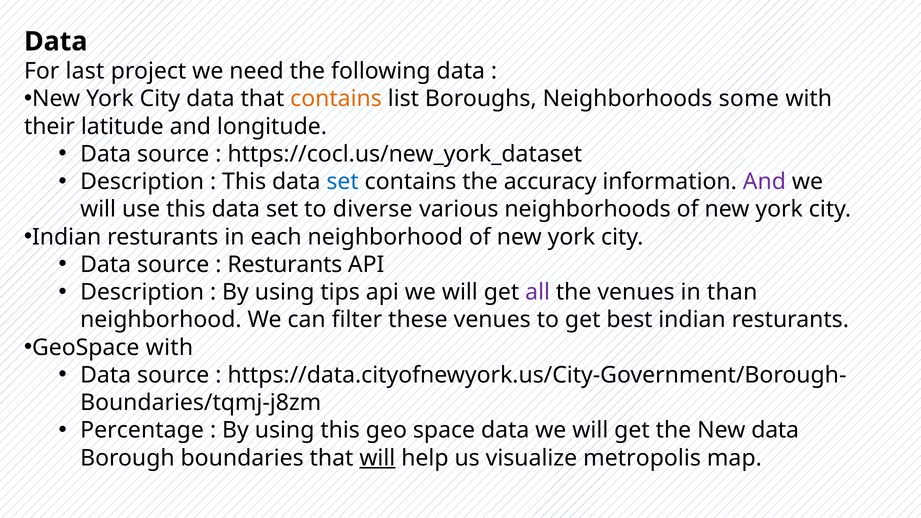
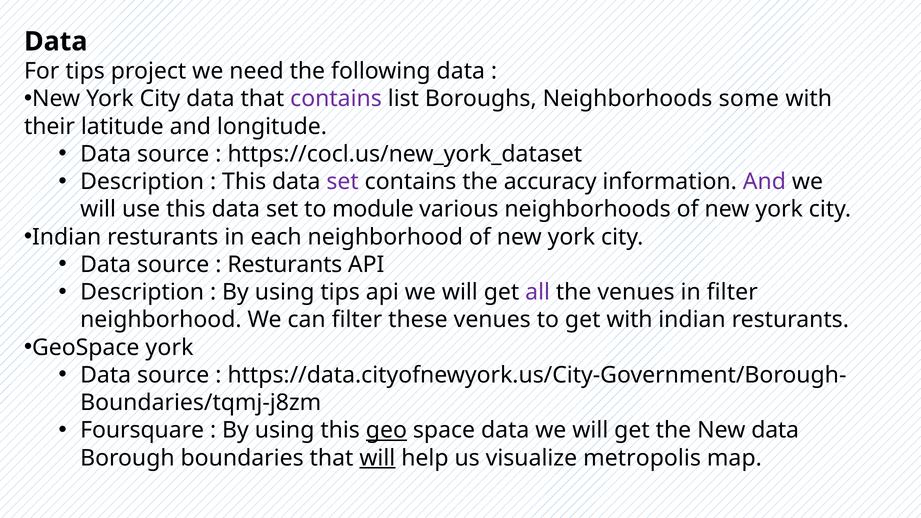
For last: last -> tips (85, 71)
contains colour: orange -> purple (336, 99)
set colour: blue -> purple (343, 182)
diverse: diverse -> module (373, 209)
in than: than -> filter (732, 292)
get best: best -> with (629, 320)
GeoSpace with: with -> york (169, 348)
Percentage: Percentage -> Foursquare (142, 430)
geo underline: none -> present (386, 430)
